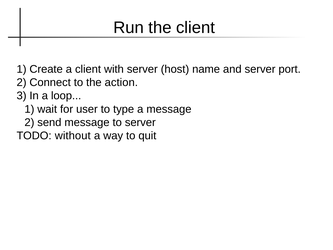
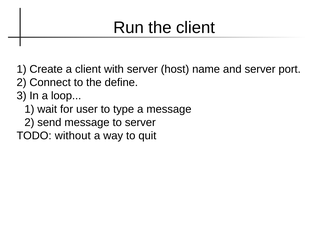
action: action -> define (121, 82)
